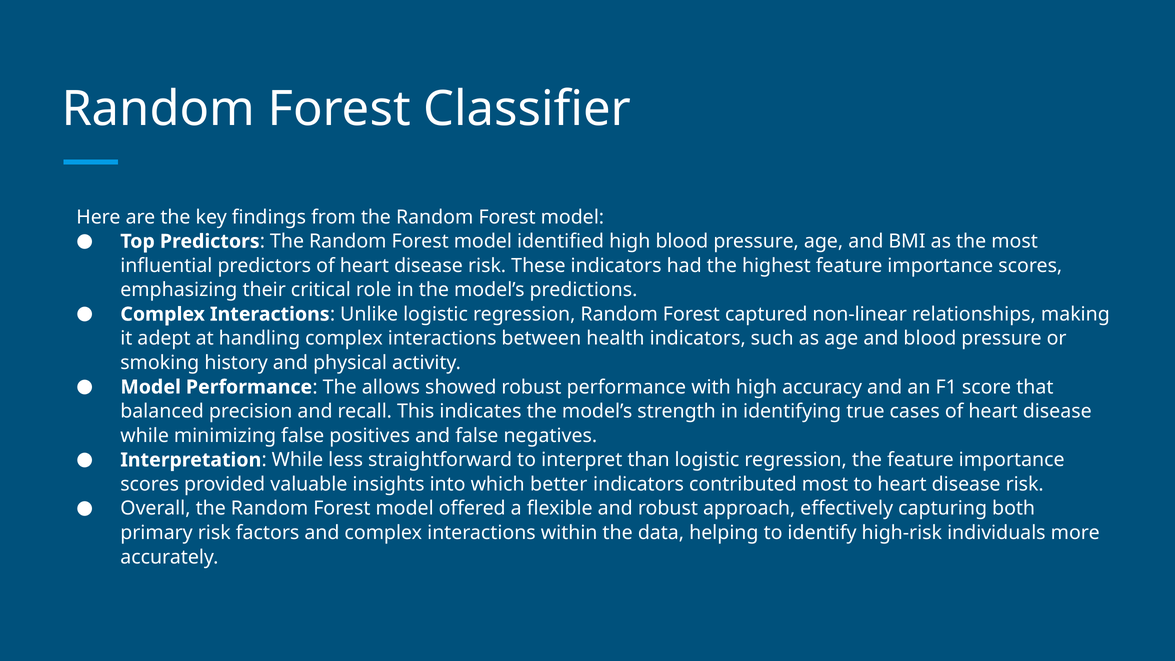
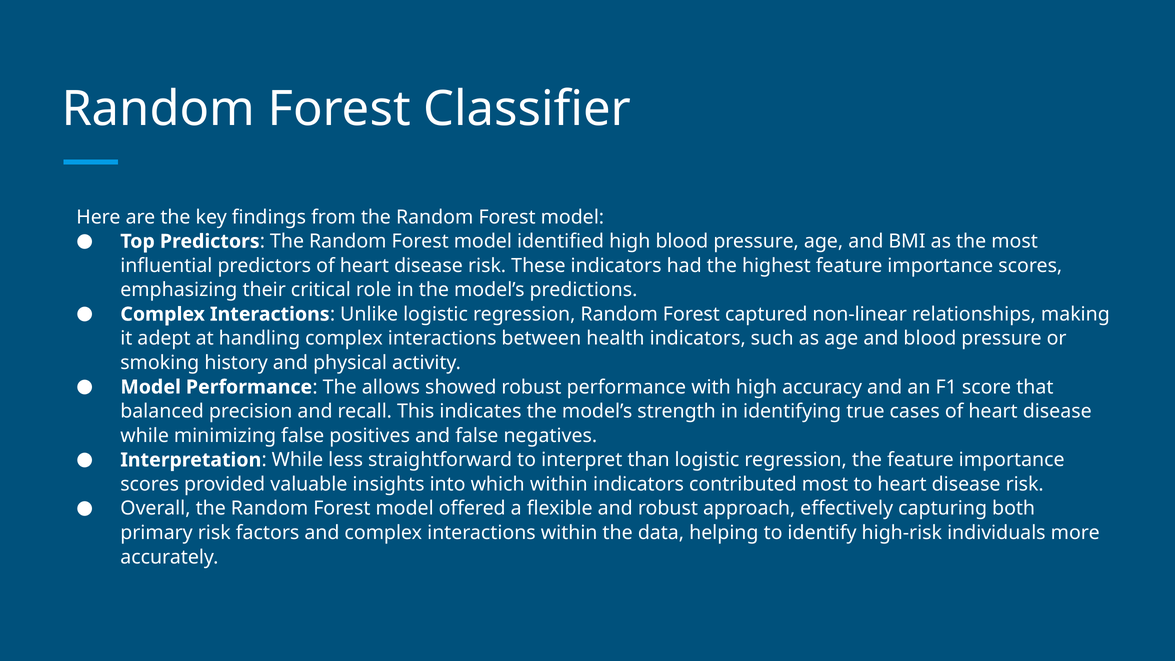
which better: better -> within (559, 484)
